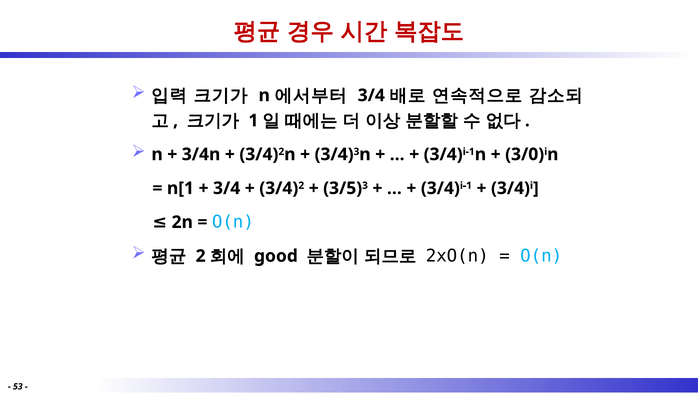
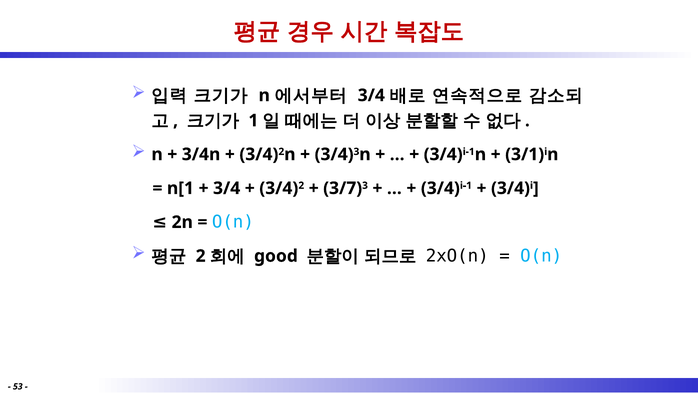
3/0: 3/0 -> 3/1 (525, 154)
3/5: 3/5 -> 3/7 (343, 188)
